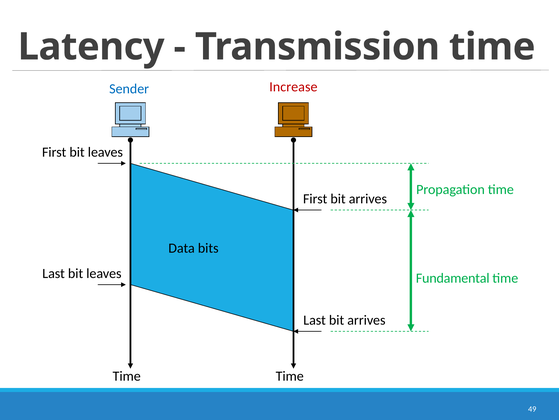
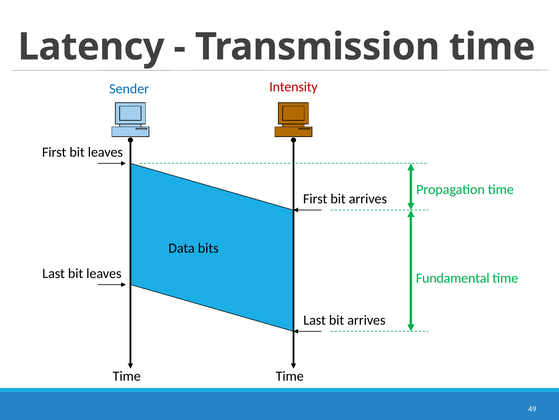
Increase: Increase -> Intensity (294, 87)
